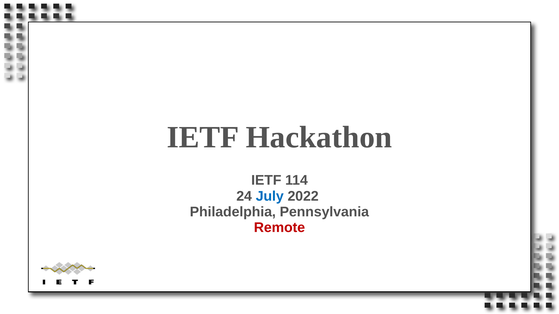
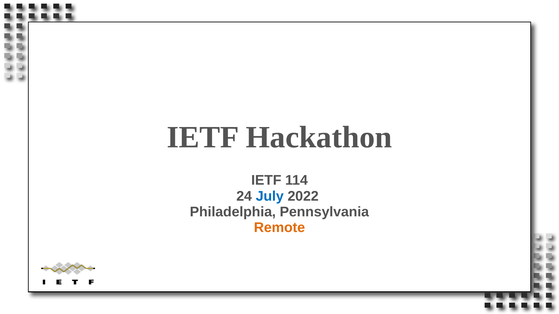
Remote colour: red -> orange (279, 228)
